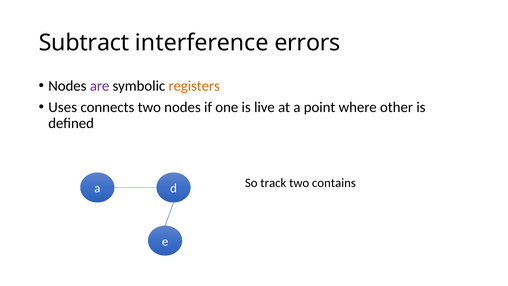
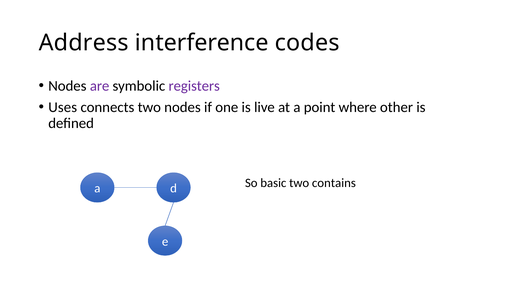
Subtract: Subtract -> Address (84, 43)
errors: errors -> codes (307, 43)
registers colour: orange -> purple (194, 86)
track: track -> basic (273, 183)
